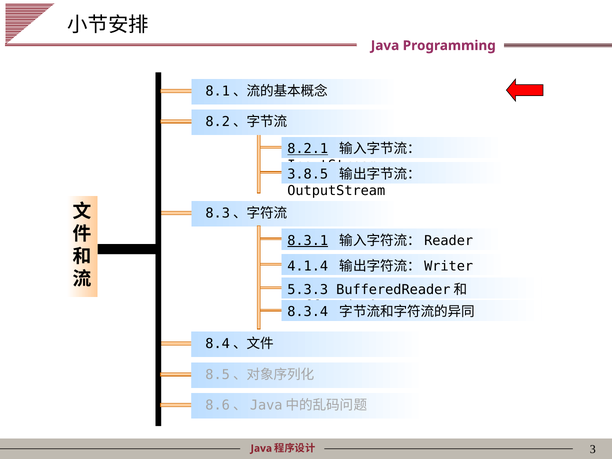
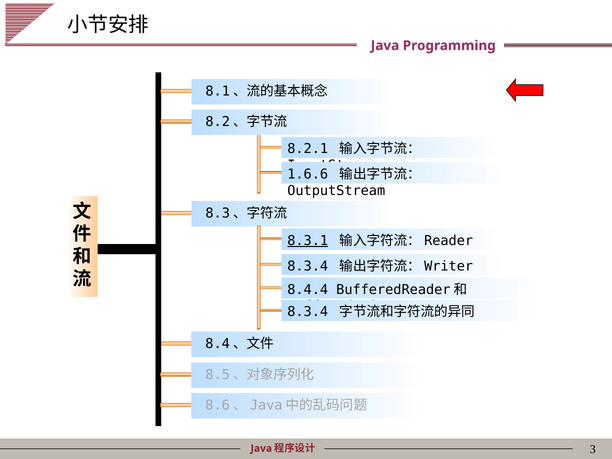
8.2.1 underline: present -> none (308, 149)
3.8.5: 3.8.5 -> 1.6.6 (308, 174)
4.1.4: 4.1.4 -> 8.3.4 (308, 266)
5.3.3: 5.3.3 -> 8.4.4 (308, 290)
